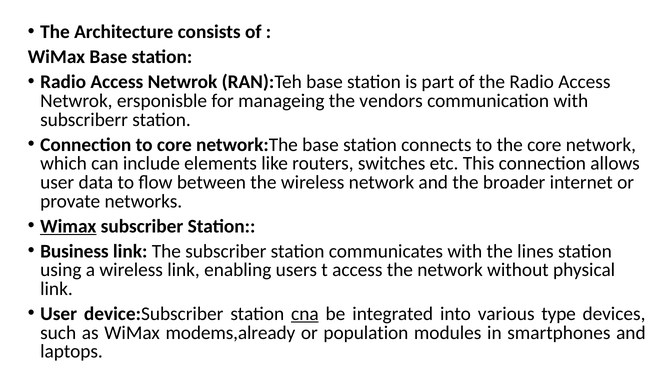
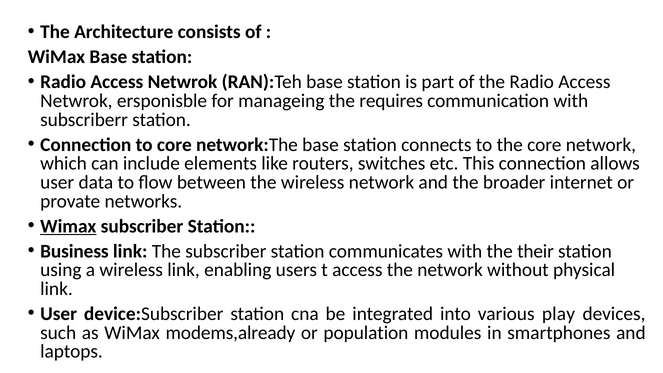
vendors: vendors -> requires (391, 101)
lines: lines -> their (536, 251)
cna underline: present -> none (305, 314)
type: type -> play (558, 314)
